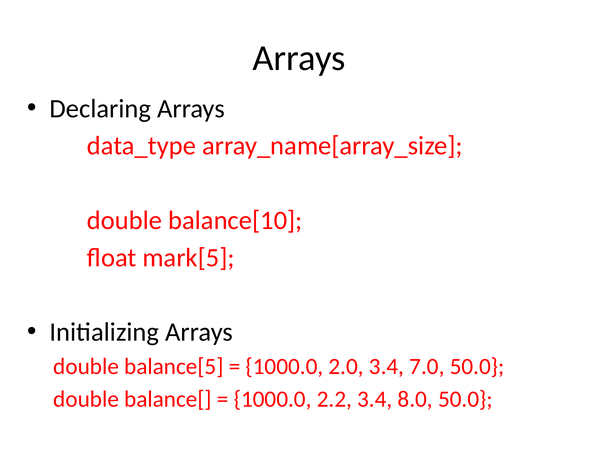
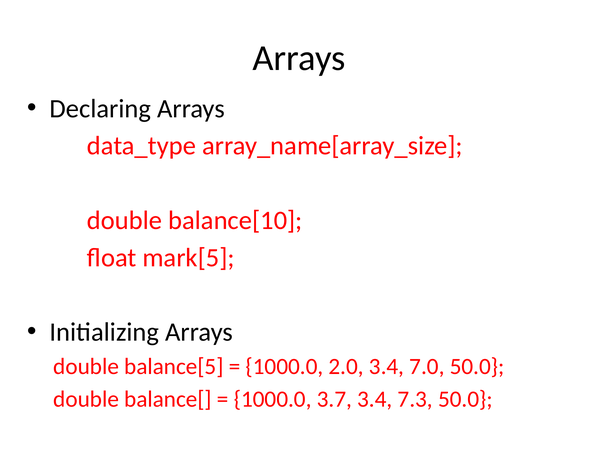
2.2: 2.2 -> 3.7 (334, 399)
8.0: 8.0 -> 7.3 (415, 399)
